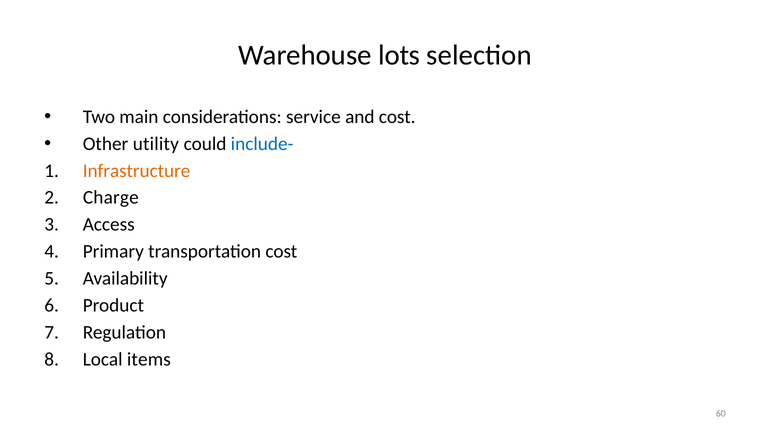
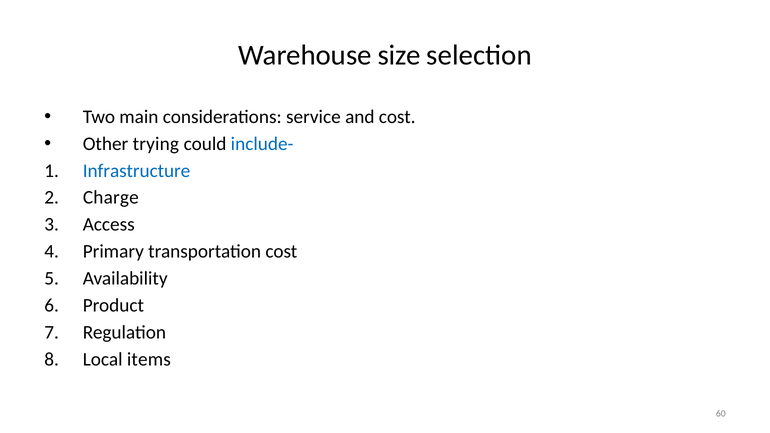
lots: lots -> size (399, 55)
utility: utility -> trying (156, 144)
Infrastructure colour: orange -> blue (137, 171)
